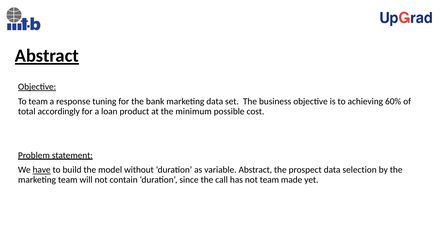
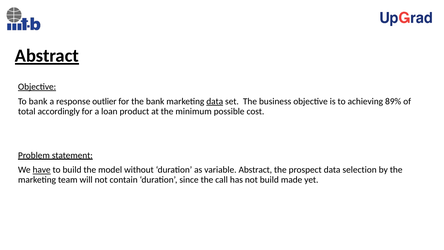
To team: team -> bank (38, 101)
tuning: tuning -> outlier (104, 101)
data underline: none -> present (215, 101)
60%: 60% -> 89% (393, 101)
not team: team -> build (269, 180)
